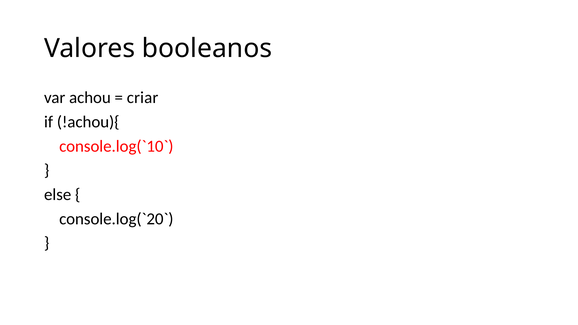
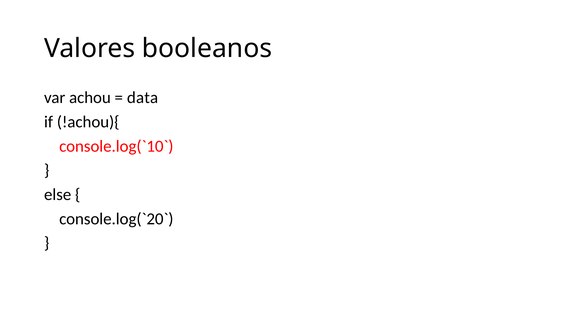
criar: criar -> data (143, 98)
